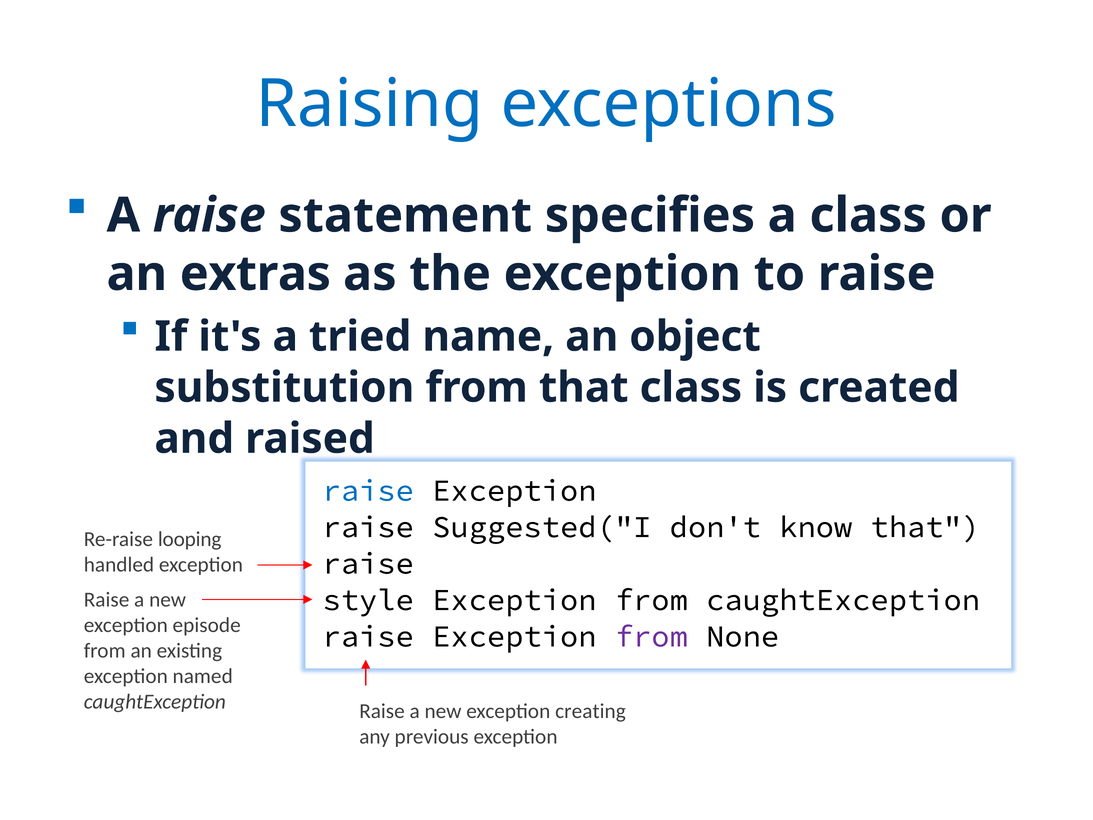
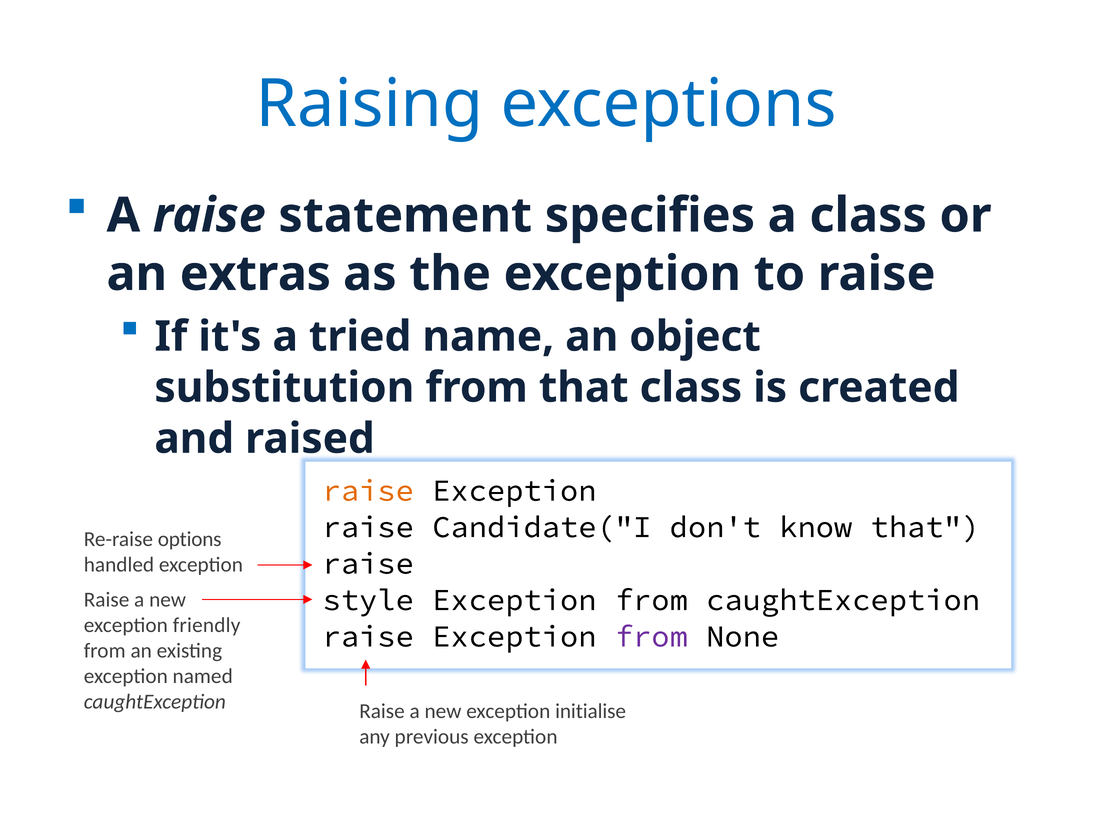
raise colour: blue -> orange (368, 490)
Suggested("I: Suggested("I -> Candidate("I (542, 527)
looping: looping -> options (190, 539)
episode: episode -> friendly (207, 625)
creating: creating -> initialise (591, 711)
